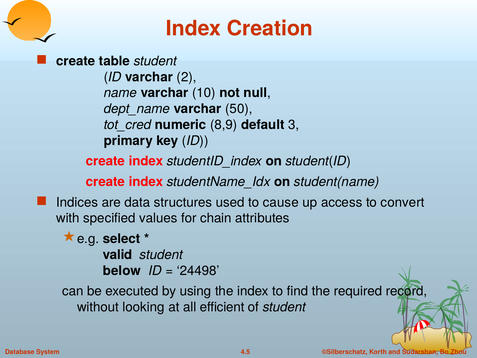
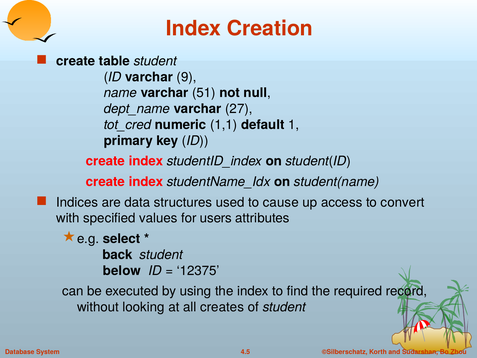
2: 2 -> 9 (187, 77)
10: 10 -> 51 (204, 93)
50: 50 -> 27 (239, 109)
8,9: 8,9 -> 1,1 (224, 125)
3: 3 -> 1 (294, 125)
chain: chain -> users (216, 218)
valid: valid -> back (118, 255)
24498: 24498 -> 12375 (198, 270)
efficient: efficient -> creates (222, 307)
